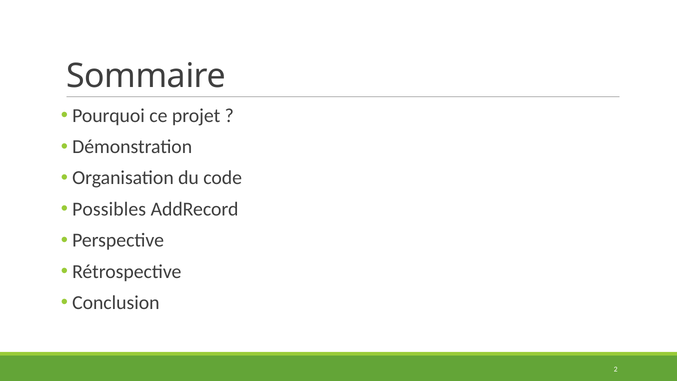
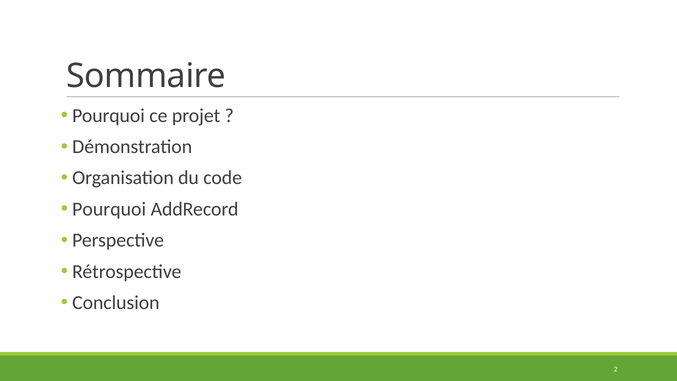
Possibles: Possibles -> Pourquoi (109, 209)
